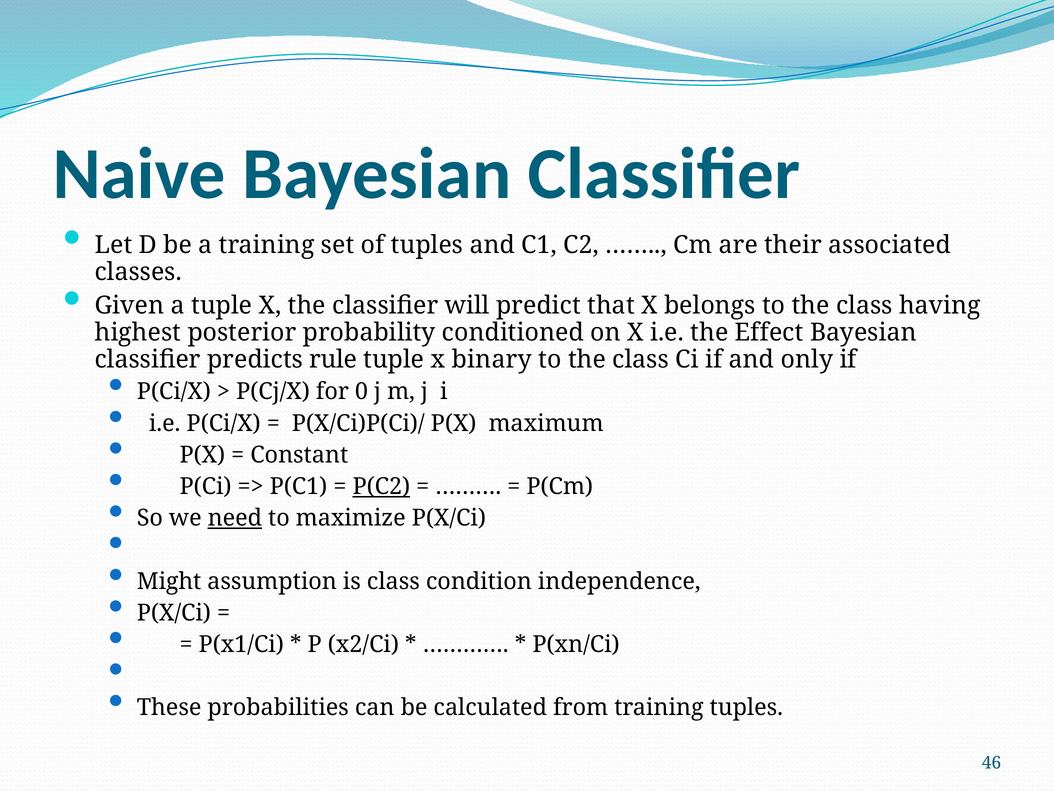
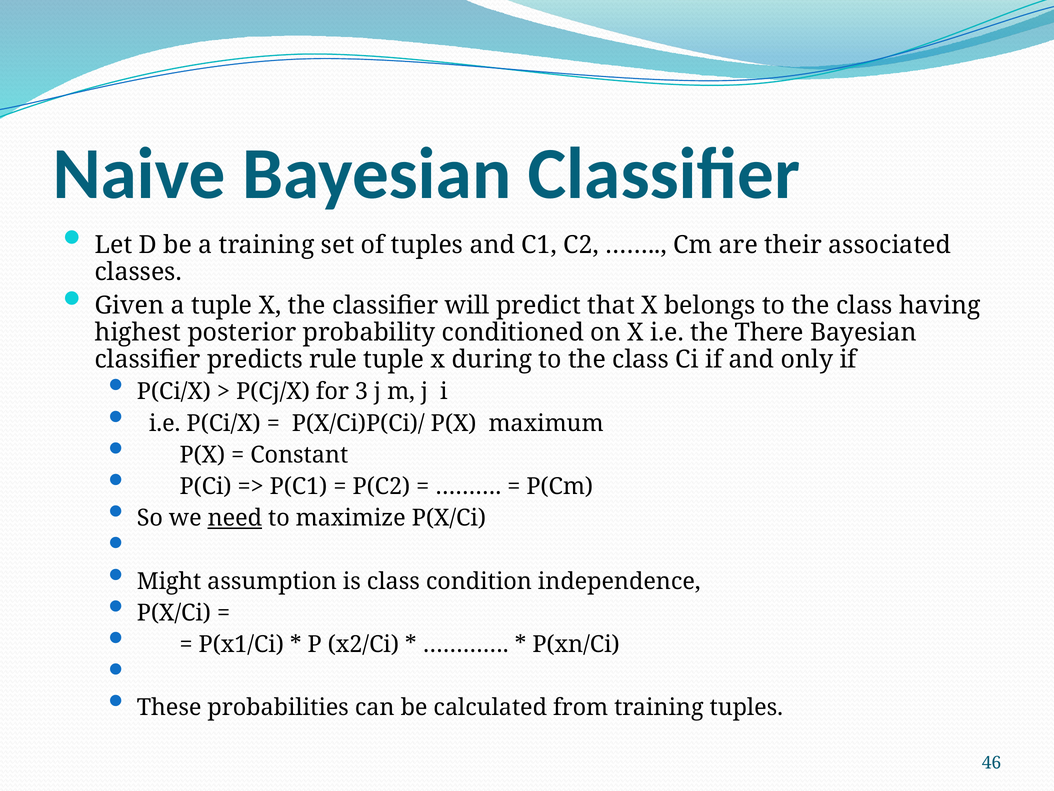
Effect: Effect -> There (769, 332)
binary: binary -> during (492, 359)
0: 0 -> 3 (361, 392)
P(C2 underline: present -> none (381, 486)
